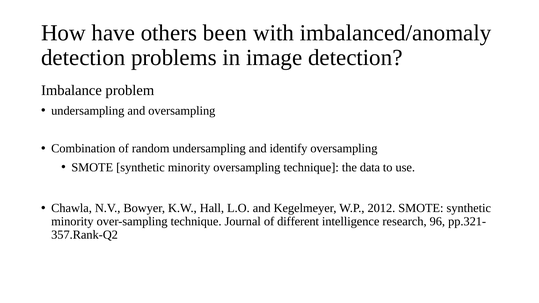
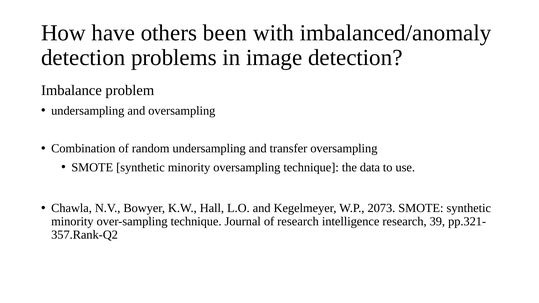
identify: identify -> transfer (288, 149)
2012: 2012 -> 2073 (381, 208)
of different: different -> research (298, 222)
96: 96 -> 39 (437, 222)
